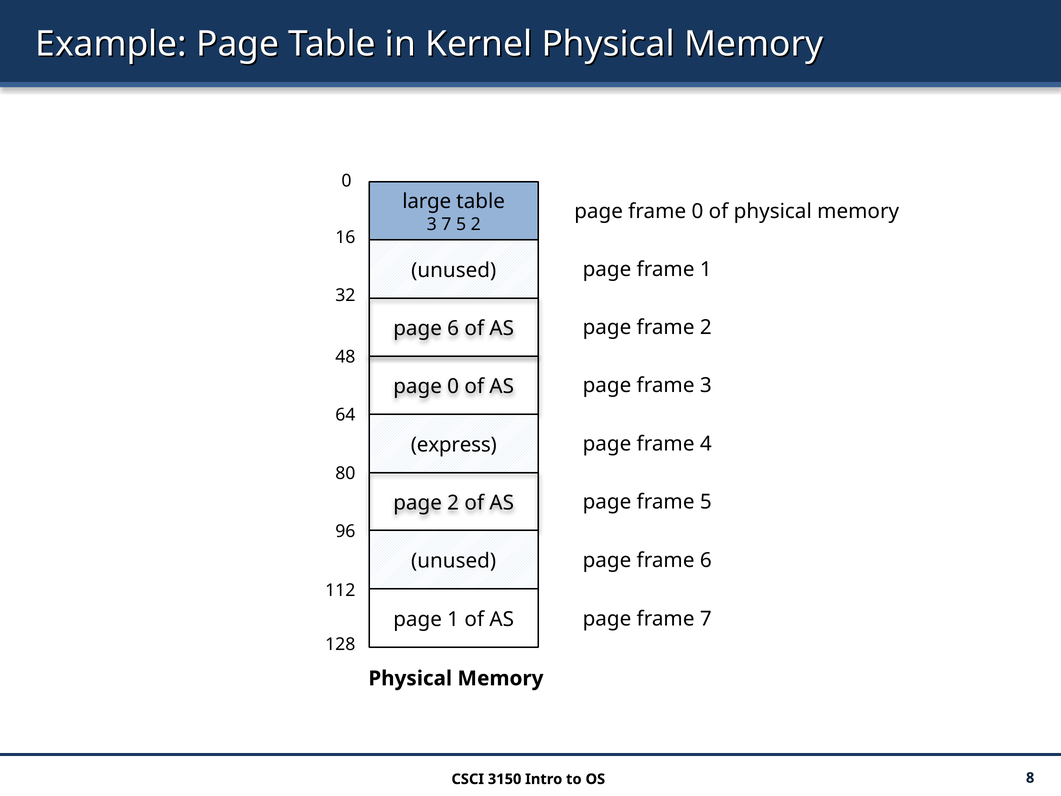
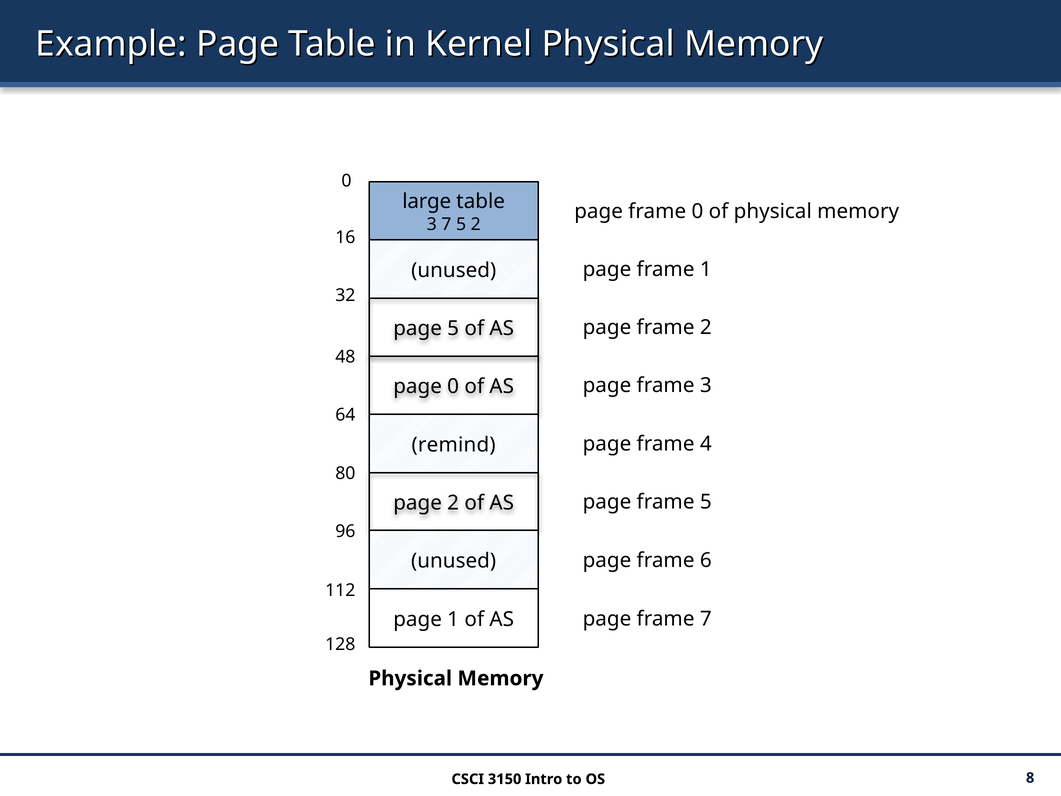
page 6: 6 -> 5 (453, 329)
express: express -> remind (454, 445)
